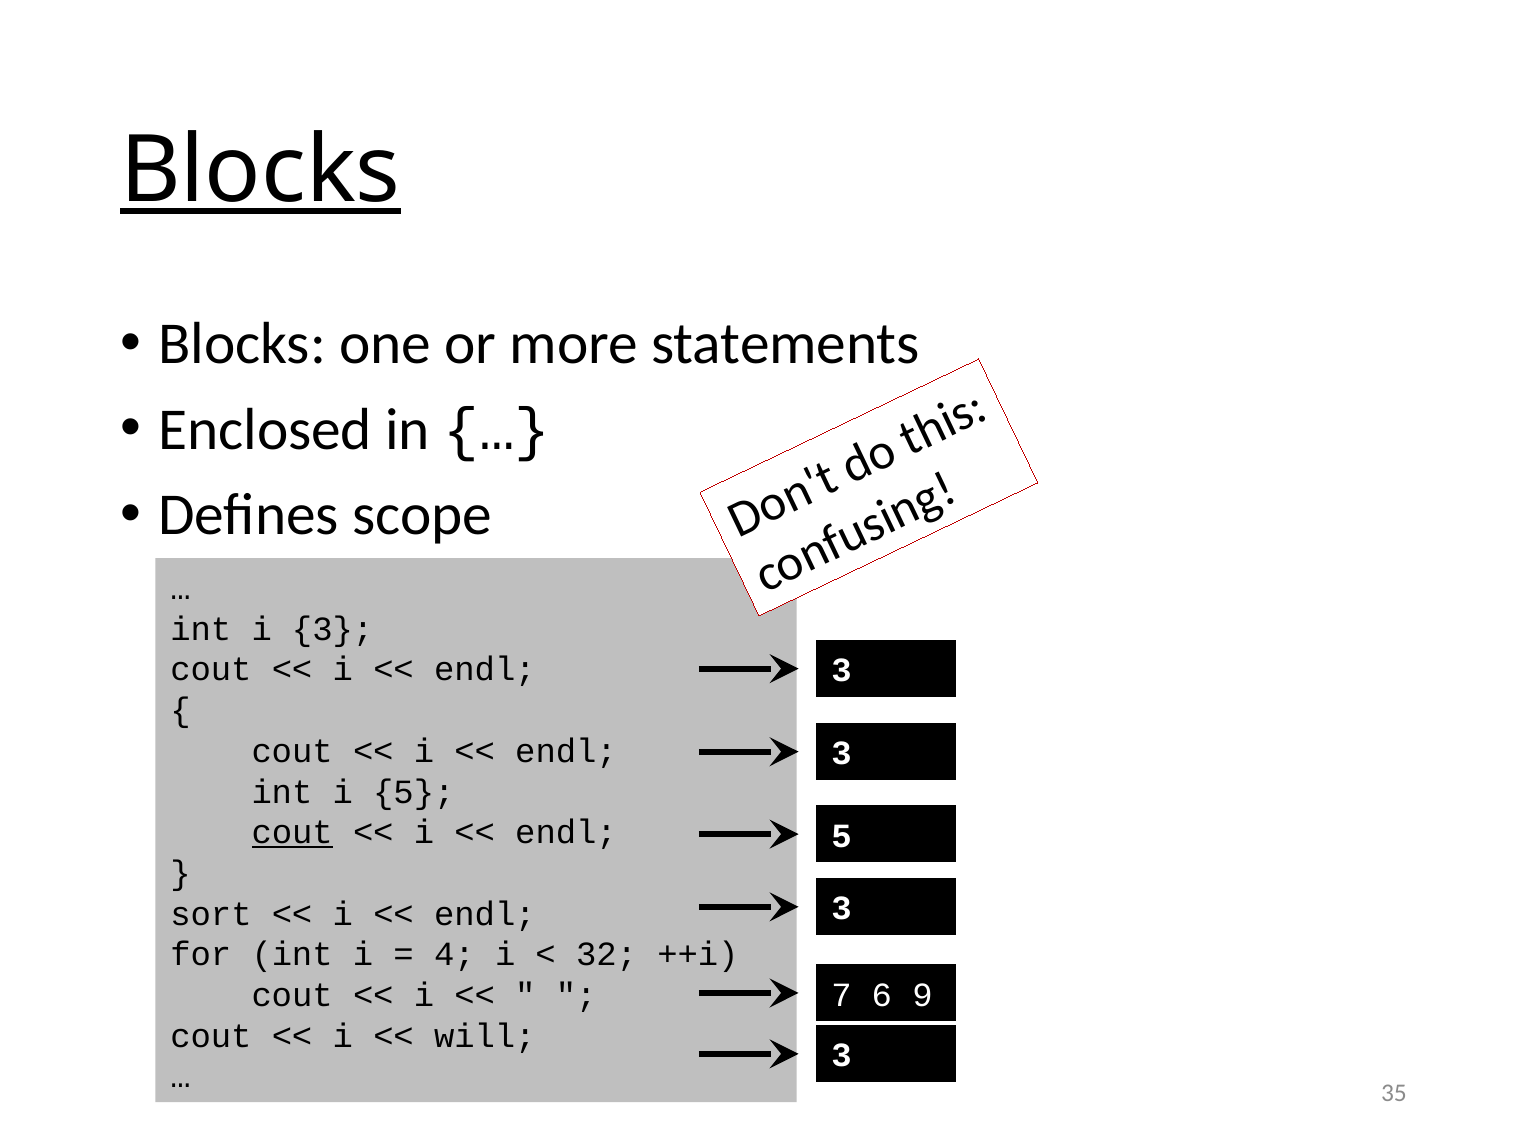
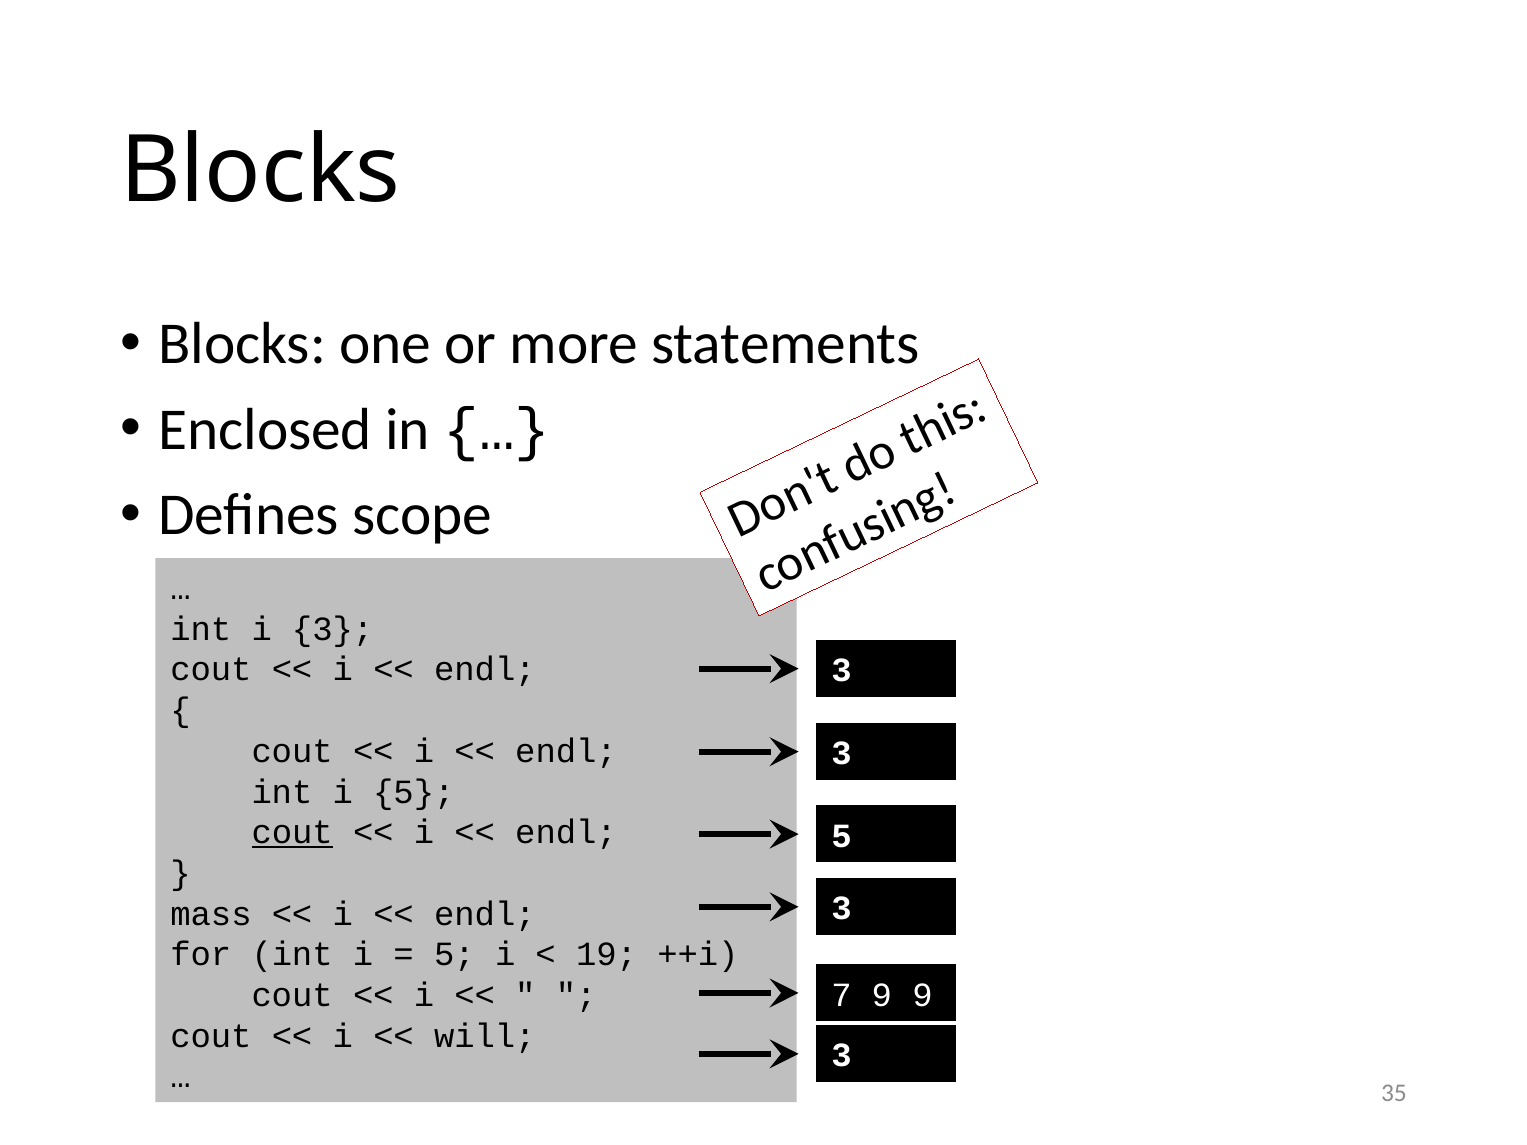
Blocks underline: present -> none (260, 171)
sort: sort -> mass (211, 914)
4: 4 -> 5 (454, 955)
32: 32 -> 19 (607, 955)
7 6: 6 -> 9 (882, 995)
